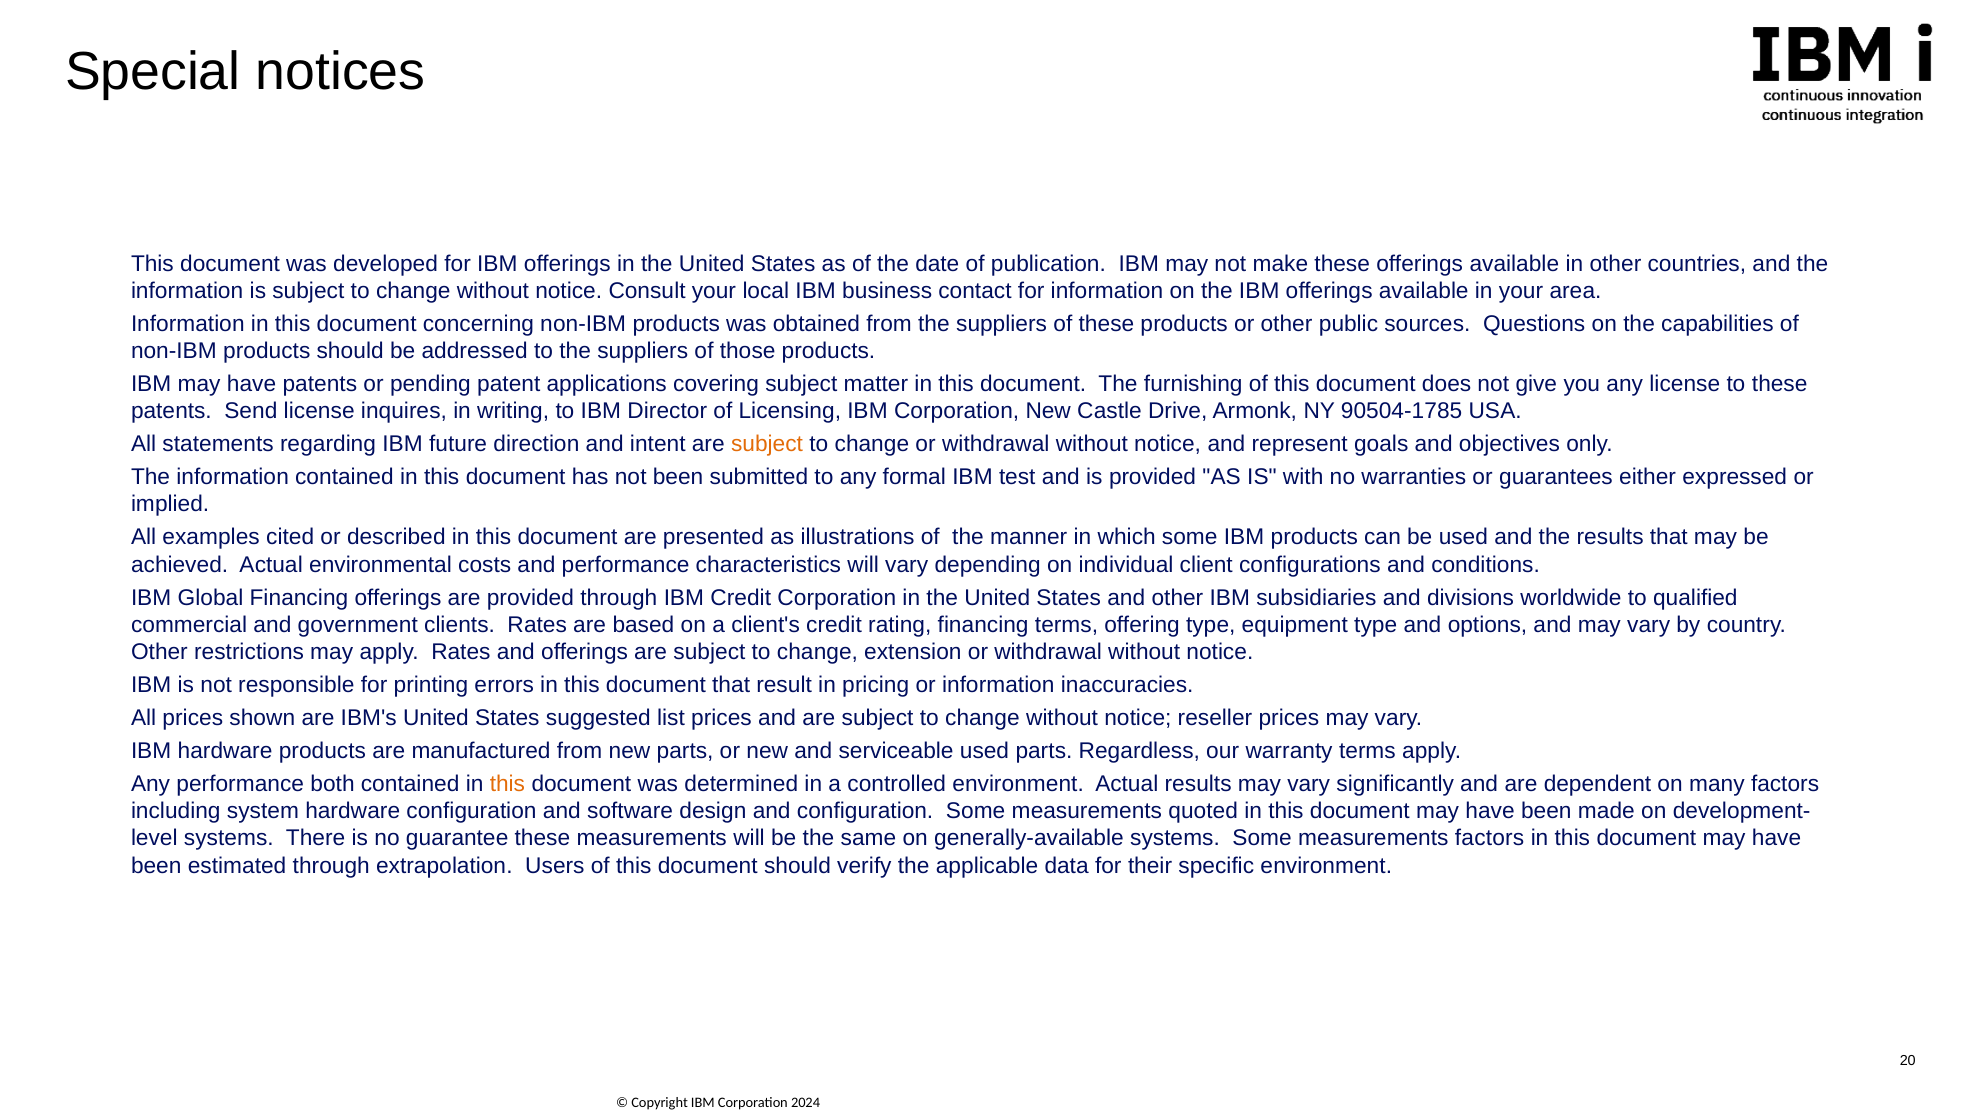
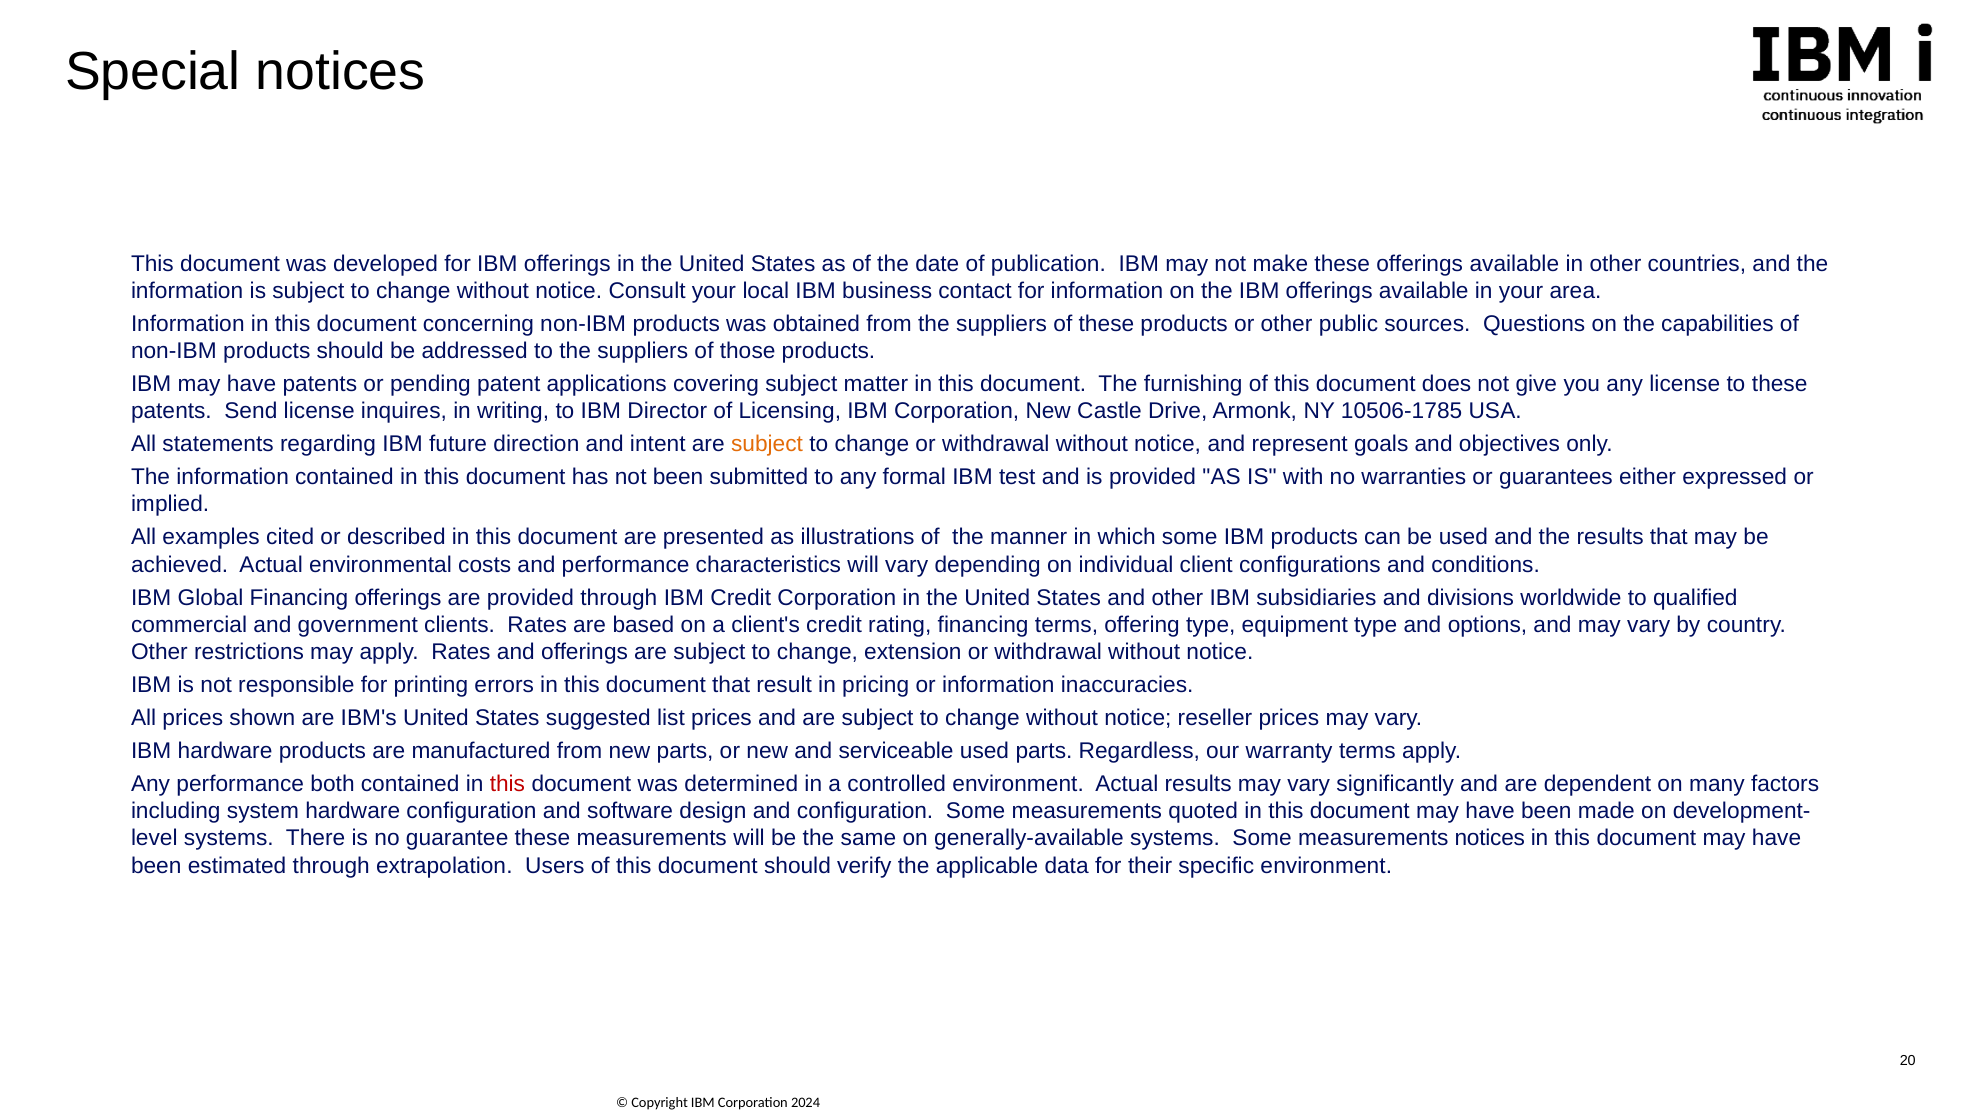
90504-1785: 90504-1785 -> 10506-1785 (1402, 411)
this colour: orange -> red (507, 784)
measurements factors: factors -> notices (1490, 838)
